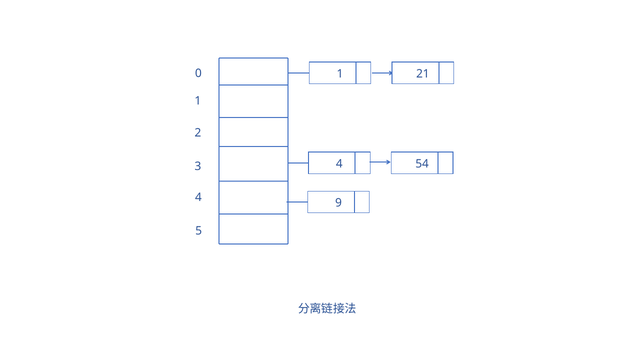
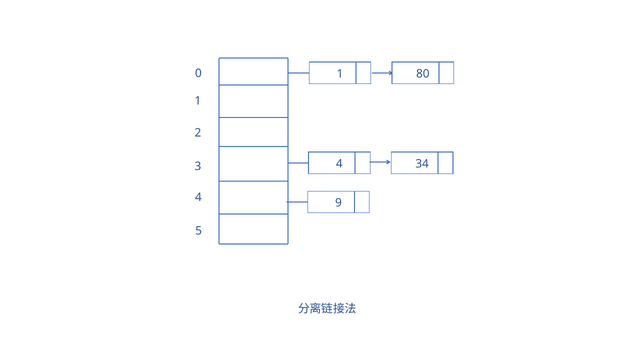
21: 21 -> 80 (423, 74)
54: 54 -> 34 (422, 164)
